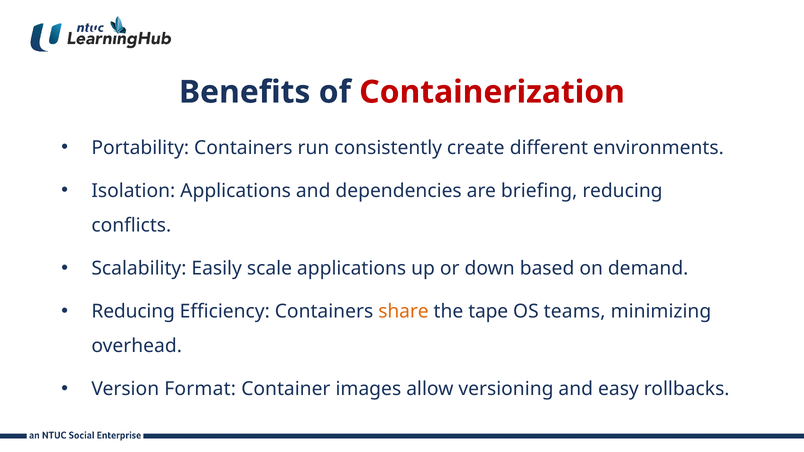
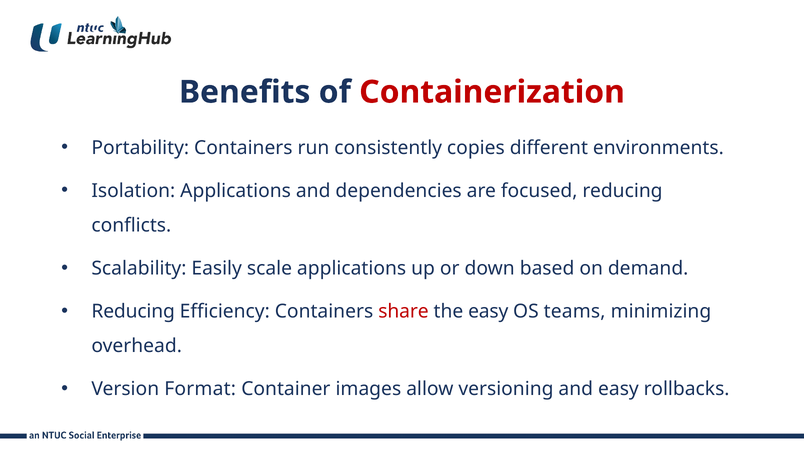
create: create -> copies (476, 148)
briefing: briefing -> focused (539, 191)
share colour: orange -> red (403, 312)
the tape: tape -> easy (488, 312)
